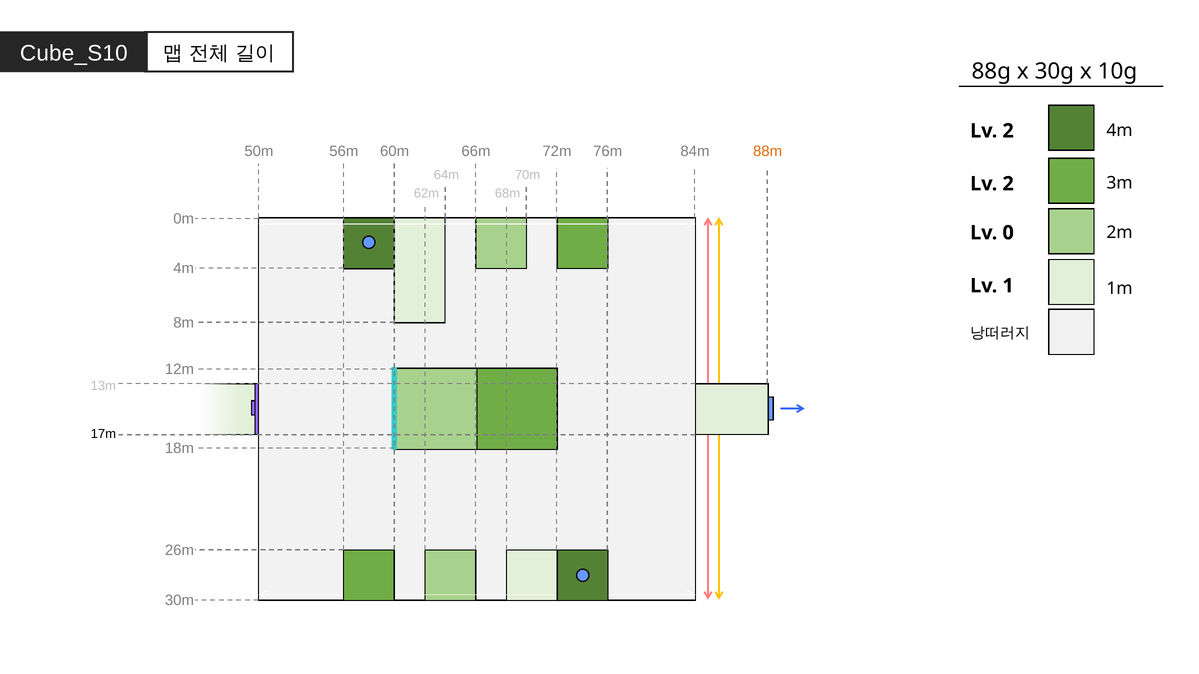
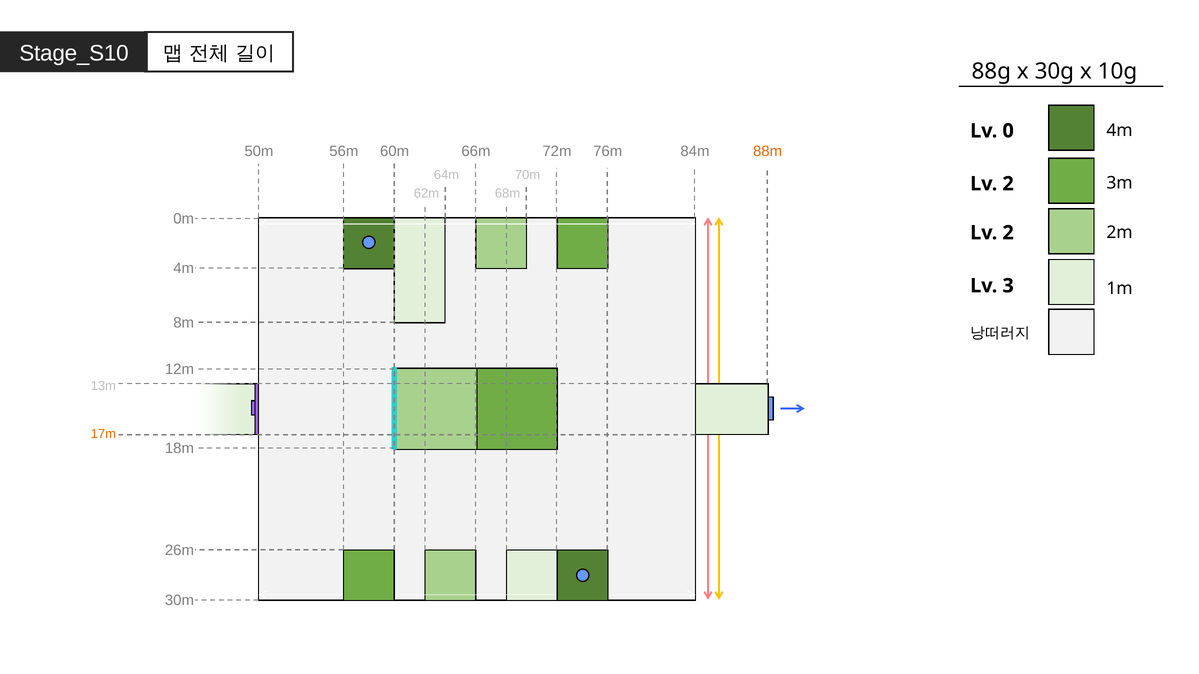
Cube_S10: Cube_S10 -> Stage_S10 (74, 53)
2: 2 -> 0 (1008, 131)
0: 0 -> 2 (1008, 233)
1: 1 -> 3 (1008, 286)
17m colour: black -> orange (103, 434)
